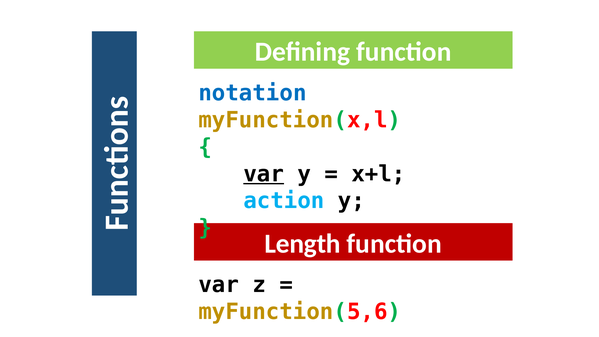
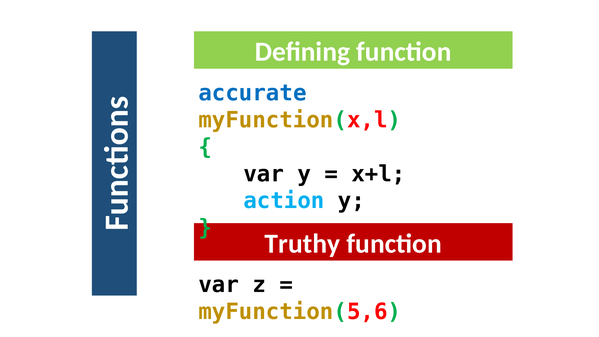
notation: notation -> accurate (252, 93)
var underline: present -> none (264, 174)
Length: Length -> Truthy (302, 244)
